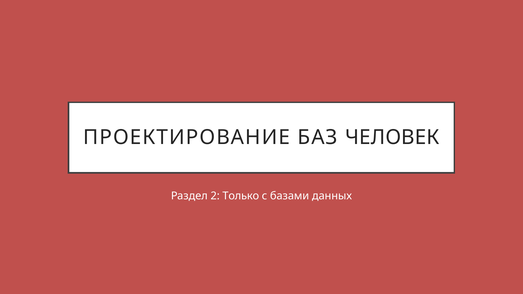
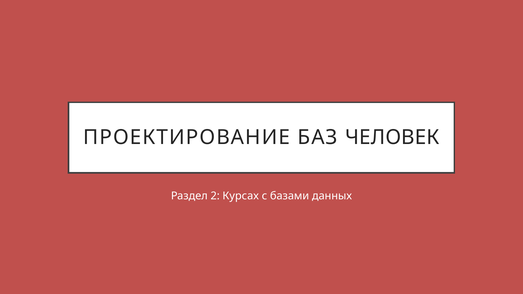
Только: Только -> Курсах (241, 196)
